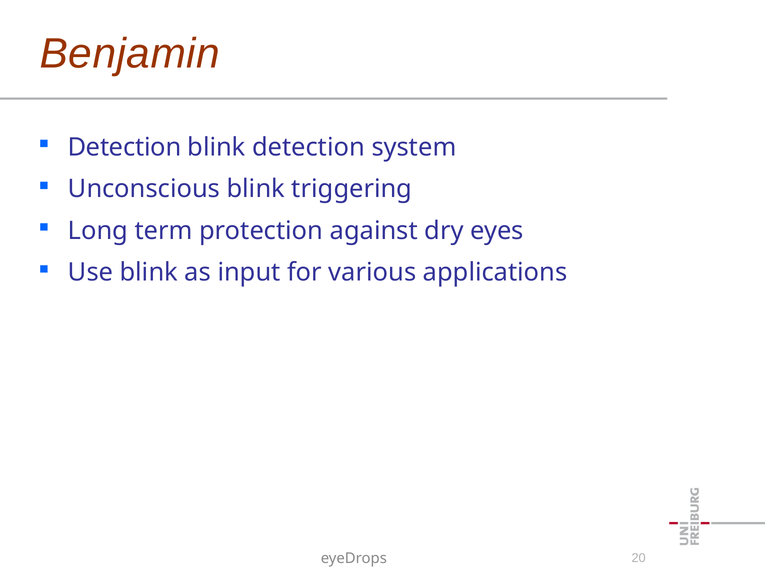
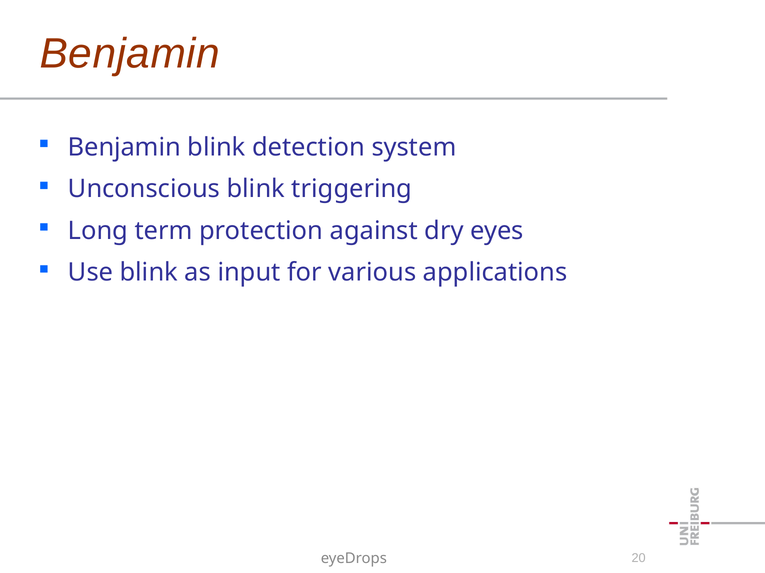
Detection: Detection -> Benjamin (124, 147)
